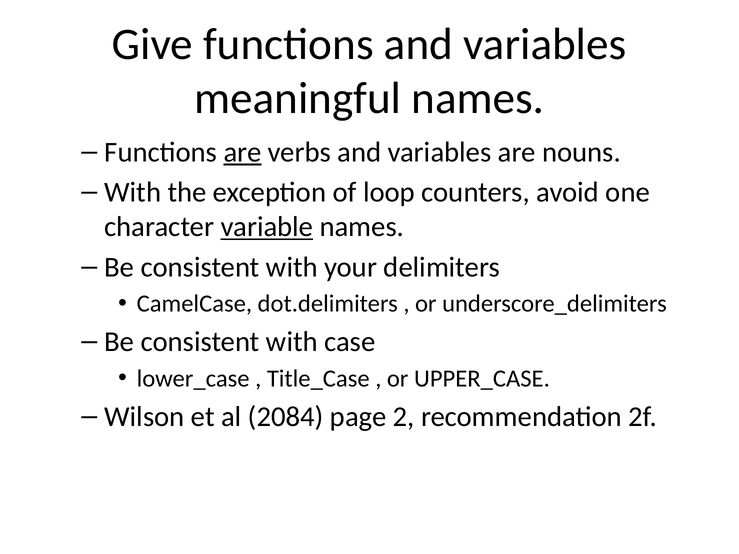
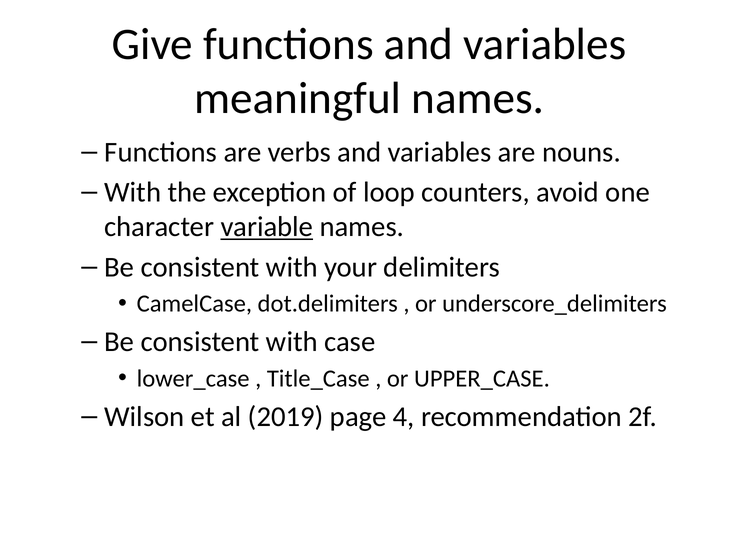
are underline: present -> none (243, 152)
2084: 2084 -> 2019 (286, 417)
2: 2 -> 4 (404, 417)
